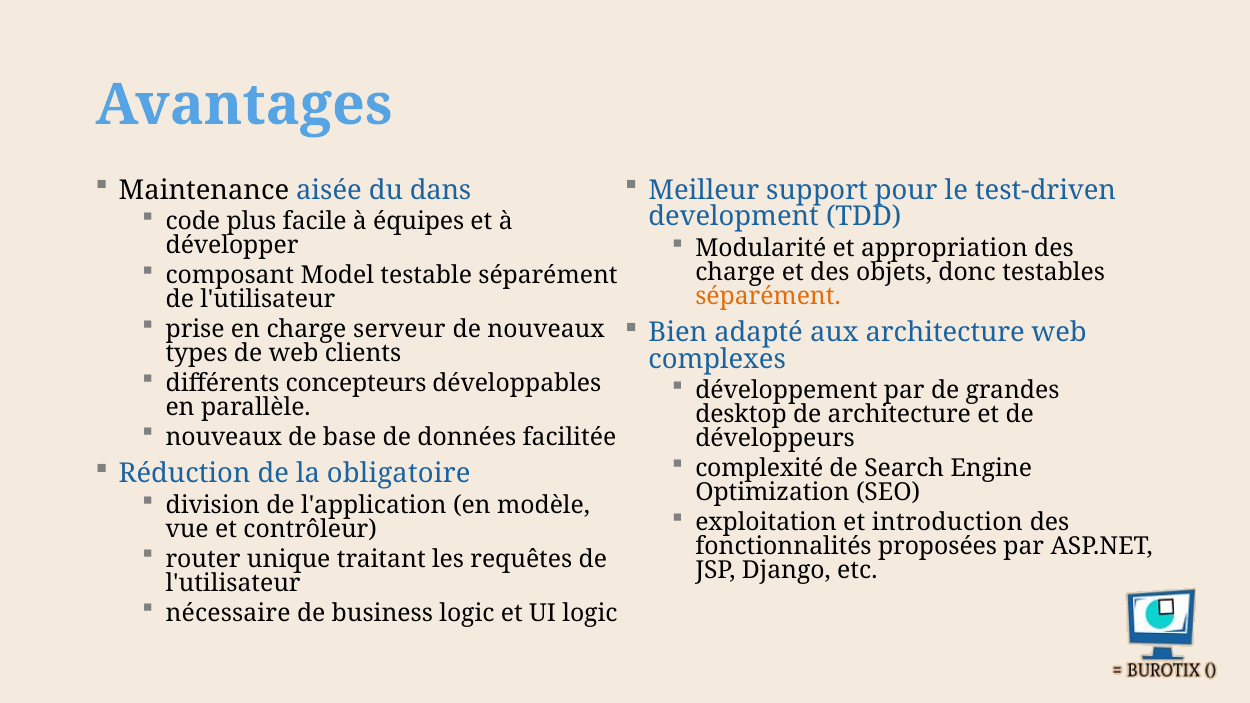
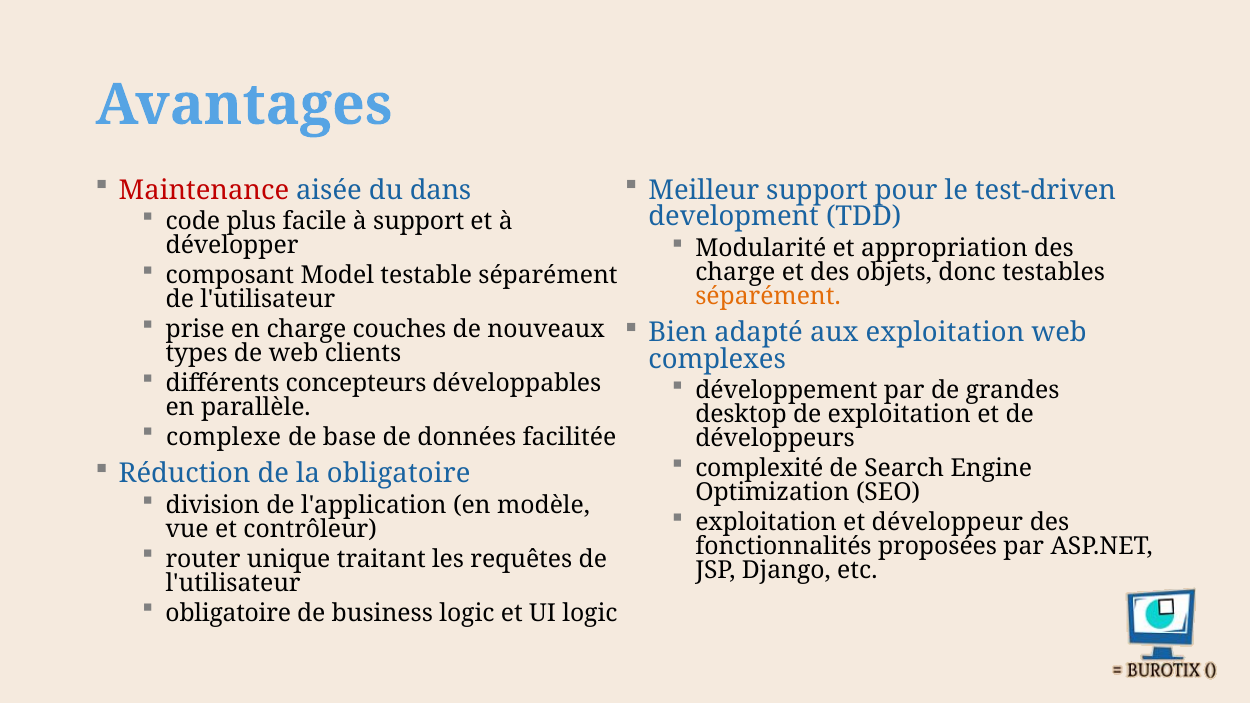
Maintenance colour: black -> red (204, 190)
à équipes: équipes -> support (419, 221)
serveur: serveur -> couches (400, 329)
aux architecture: architecture -> exploitation (945, 333)
de architecture: architecture -> exploitation (899, 415)
nouveaux: nouveaux -> complexe (224, 437)
introduction: introduction -> développeur (947, 523)
nécessaire: nécessaire -> obligatoire (228, 613)
